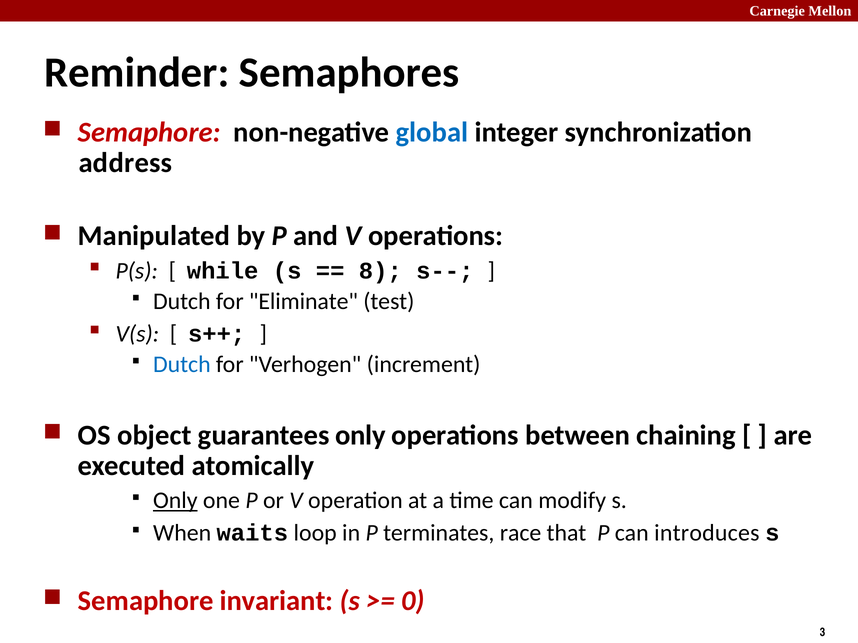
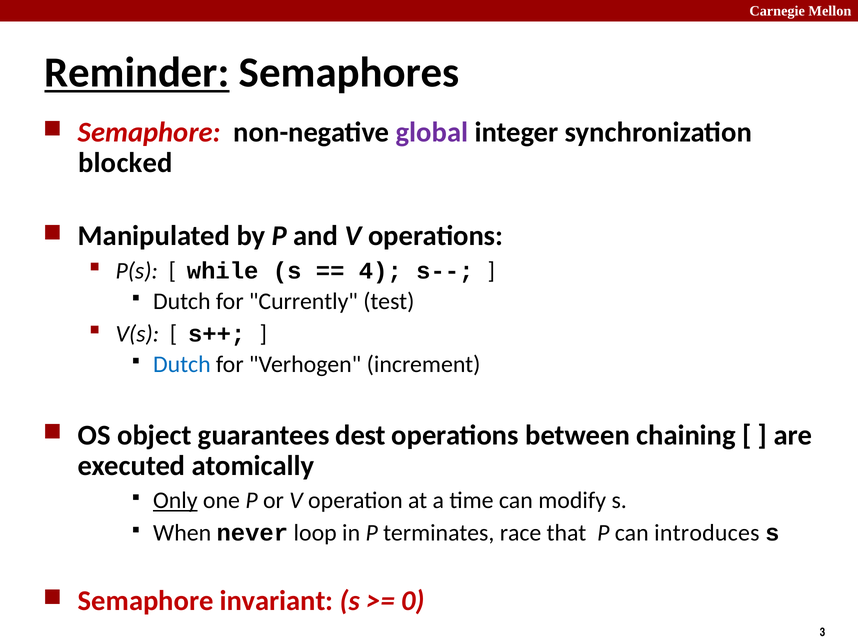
Reminder underline: none -> present (137, 73)
global colour: blue -> purple (432, 132)
address: address -> blocked (125, 163)
8: 8 -> 4 (380, 271)
Eliminate: Eliminate -> Currently (303, 302)
guarantees only: only -> dest (361, 435)
waits: waits -> never (252, 534)
